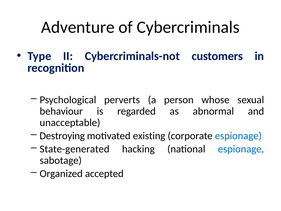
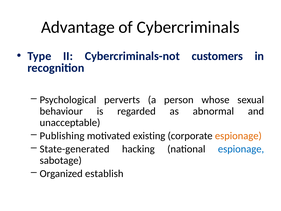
Adventure: Adventure -> Advantage (78, 27)
Destroying: Destroying -> Publishing (62, 136)
espionage colour: blue -> orange (238, 136)
accepted: accepted -> establish (104, 173)
